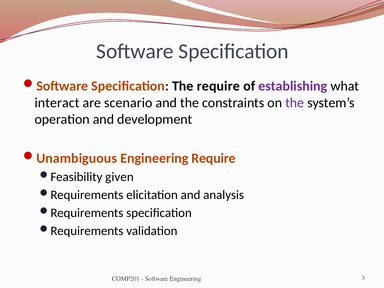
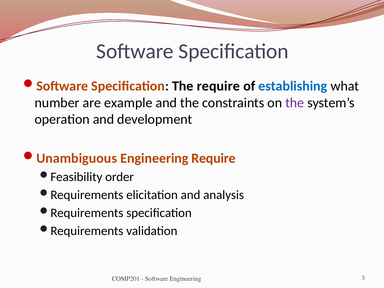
establishing colour: purple -> blue (293, 86)
interact: interact -> number (57, 103)
scenario: scenario -> example (128, 103)
given: given -> order (120, 177)
